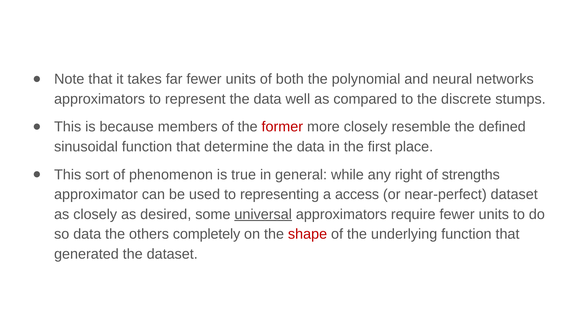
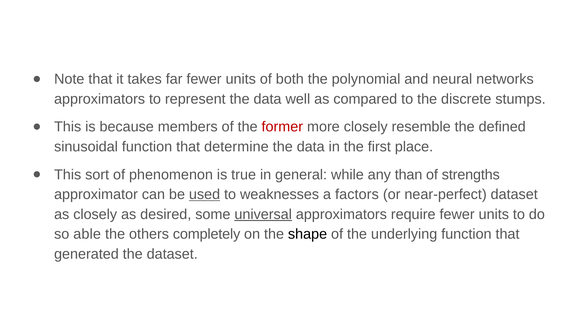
right: right -> than (409, 174)
used underline: none -> present (205, 194)
representing: representing -> weaknesses (280, 194)
access: access -> factors (357, 194)
so data: data -> able (87, 234)
shape colour: red -> black (308, 234)
